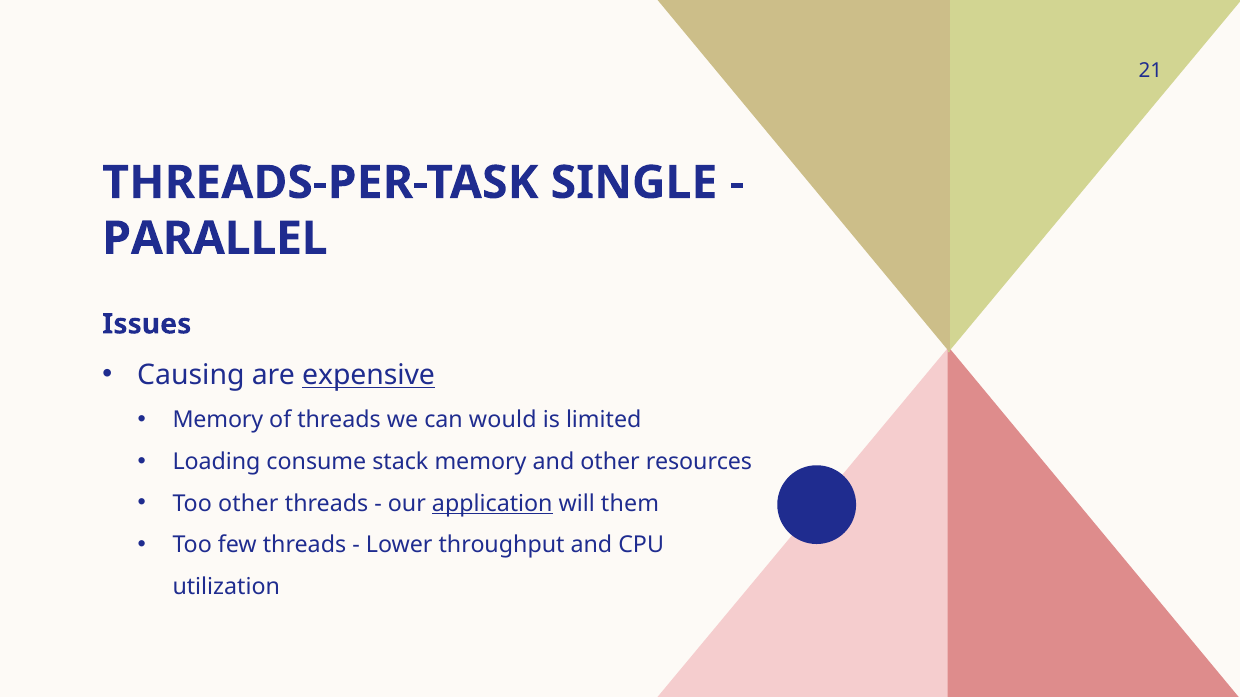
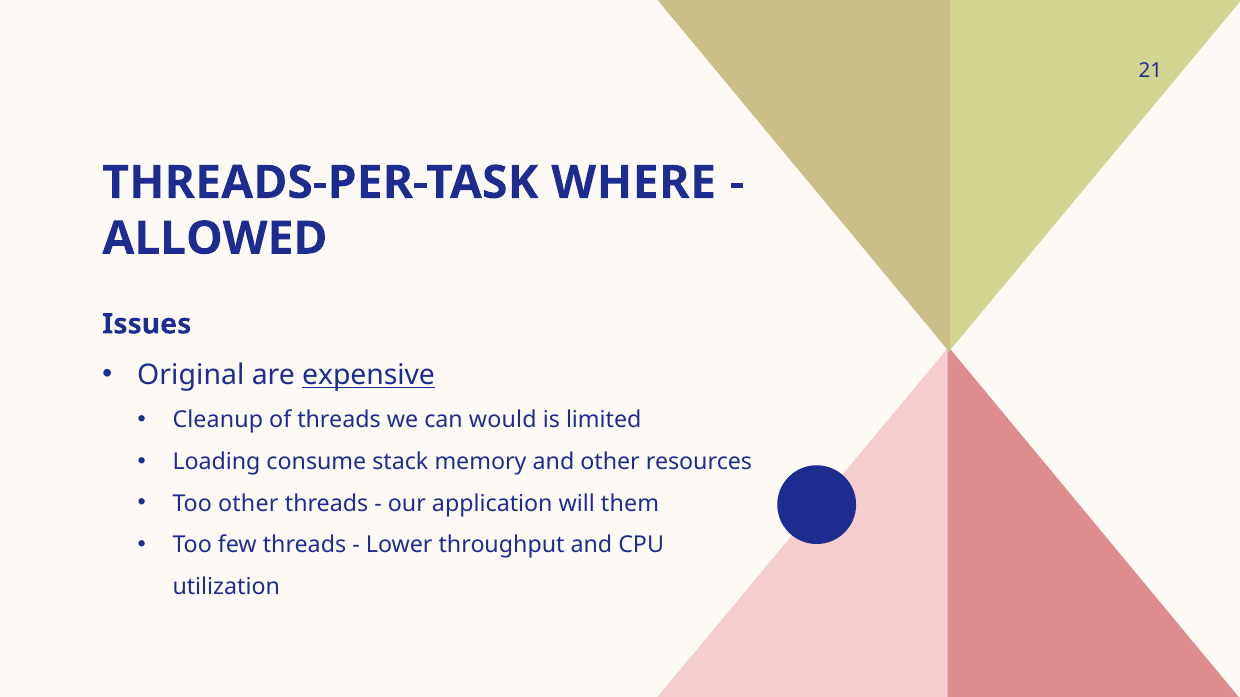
SINGLE: SINGLE -> WHERE (634, 183)
PARALLEL: PARALLEL -> ALLOWED (215, 239)
Causing: Causing -> Original (191, 375)
Memory: Memory -> Cleanup (218, 420)
application underline: present -> none (492, 504)
